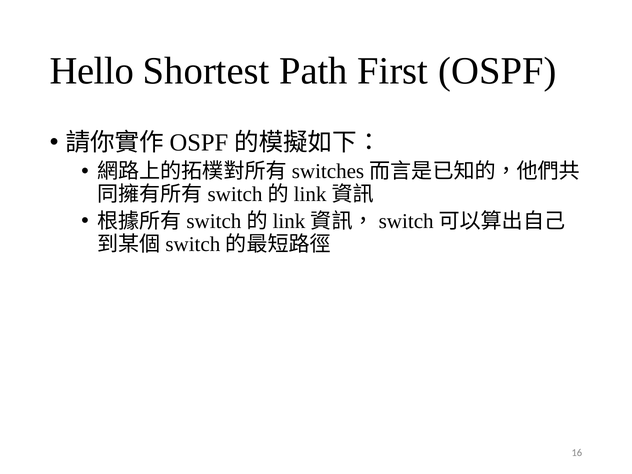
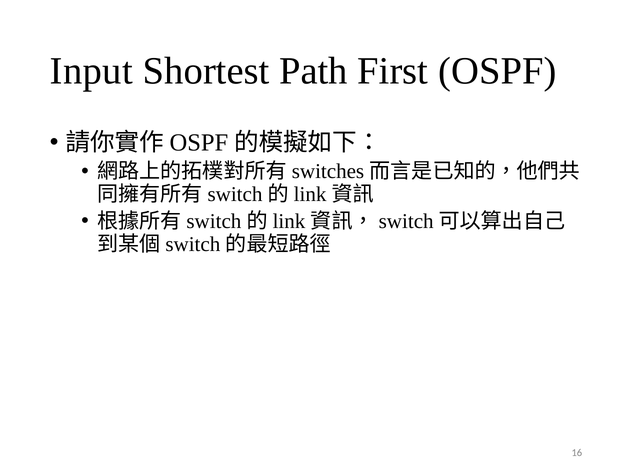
Hello: Hello -> Input (91, 71)
